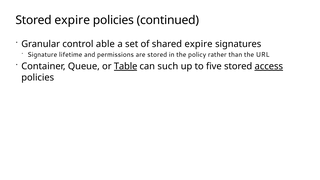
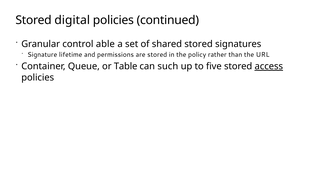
Stored expire: expire -> digital (72, 20)
shared expire: expire -> stored (199, 44)
Table underline: present -> none (126, 66)
